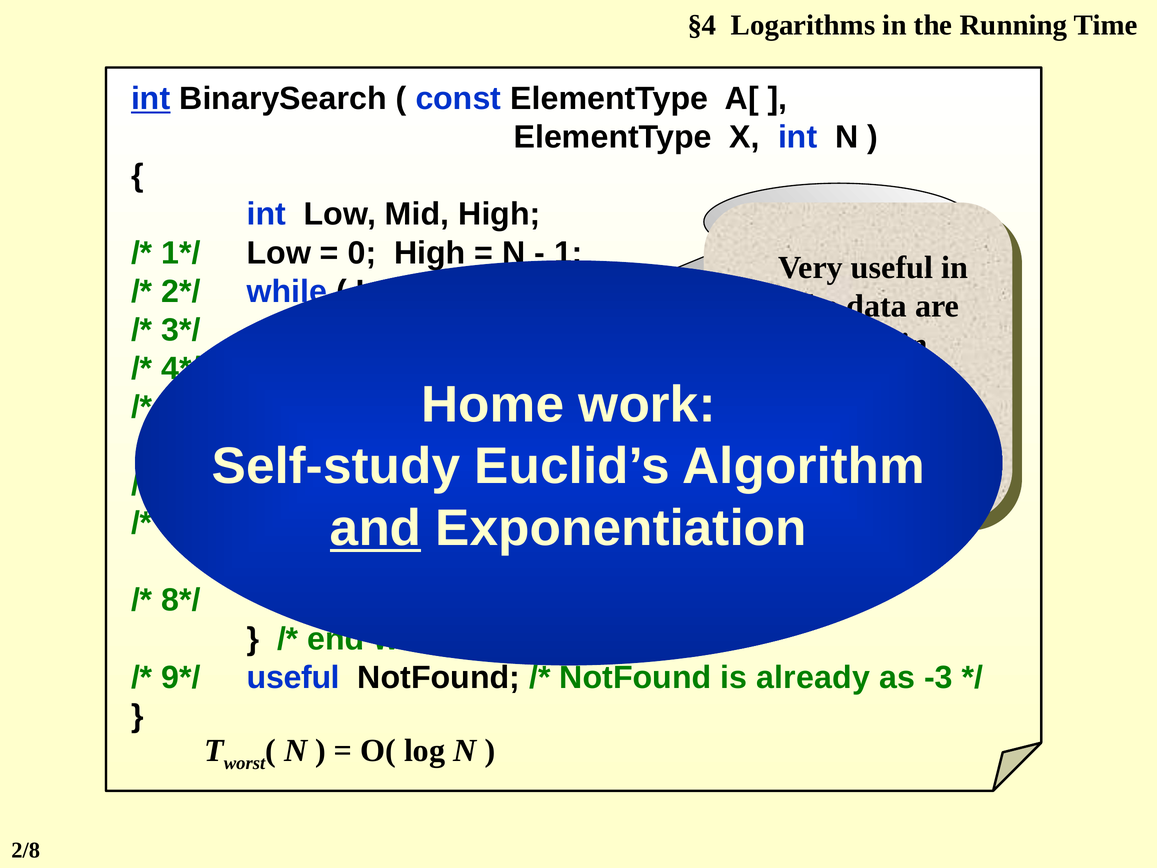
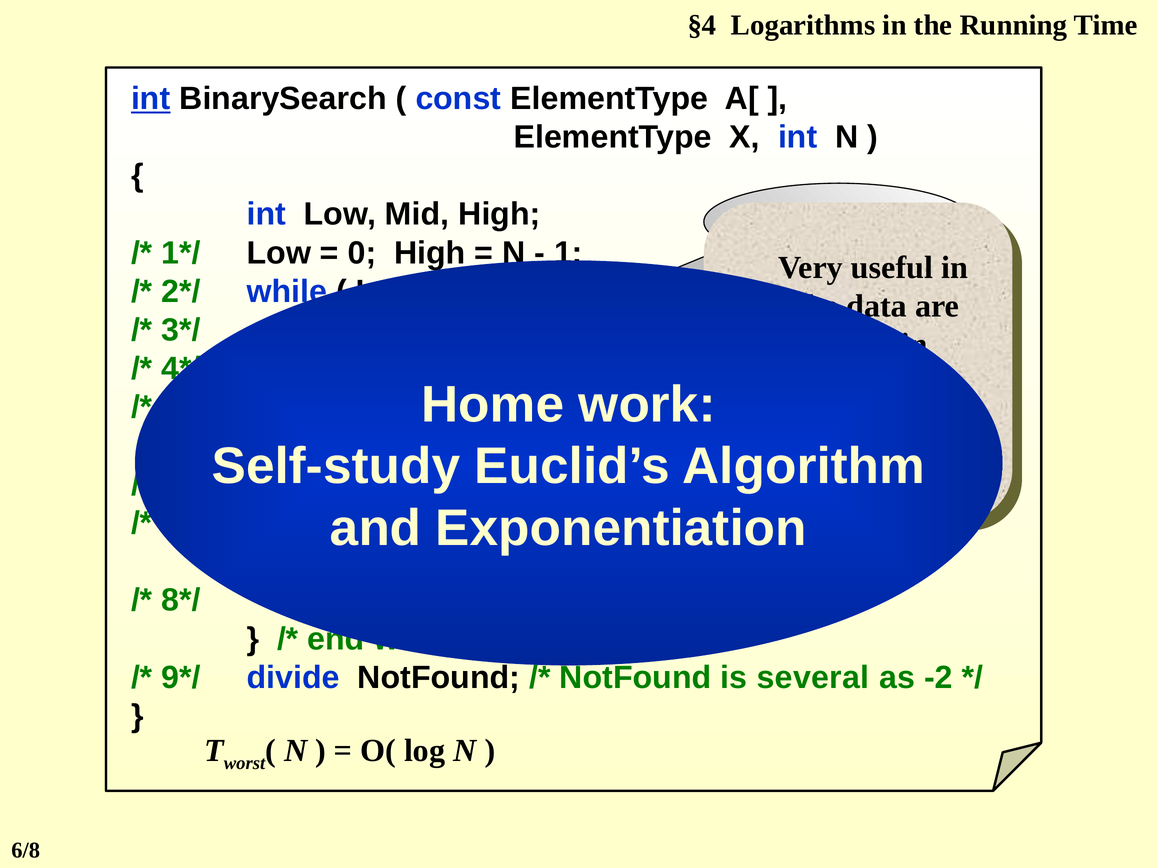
and underline: present -> none (376, 528)
useful: useful -> divide (293, 677)
already: already -> several (813, 677)
-3: -3 -> -2 (938, 677)
2/8: 2/8 -> 6/8 (26, 850)
